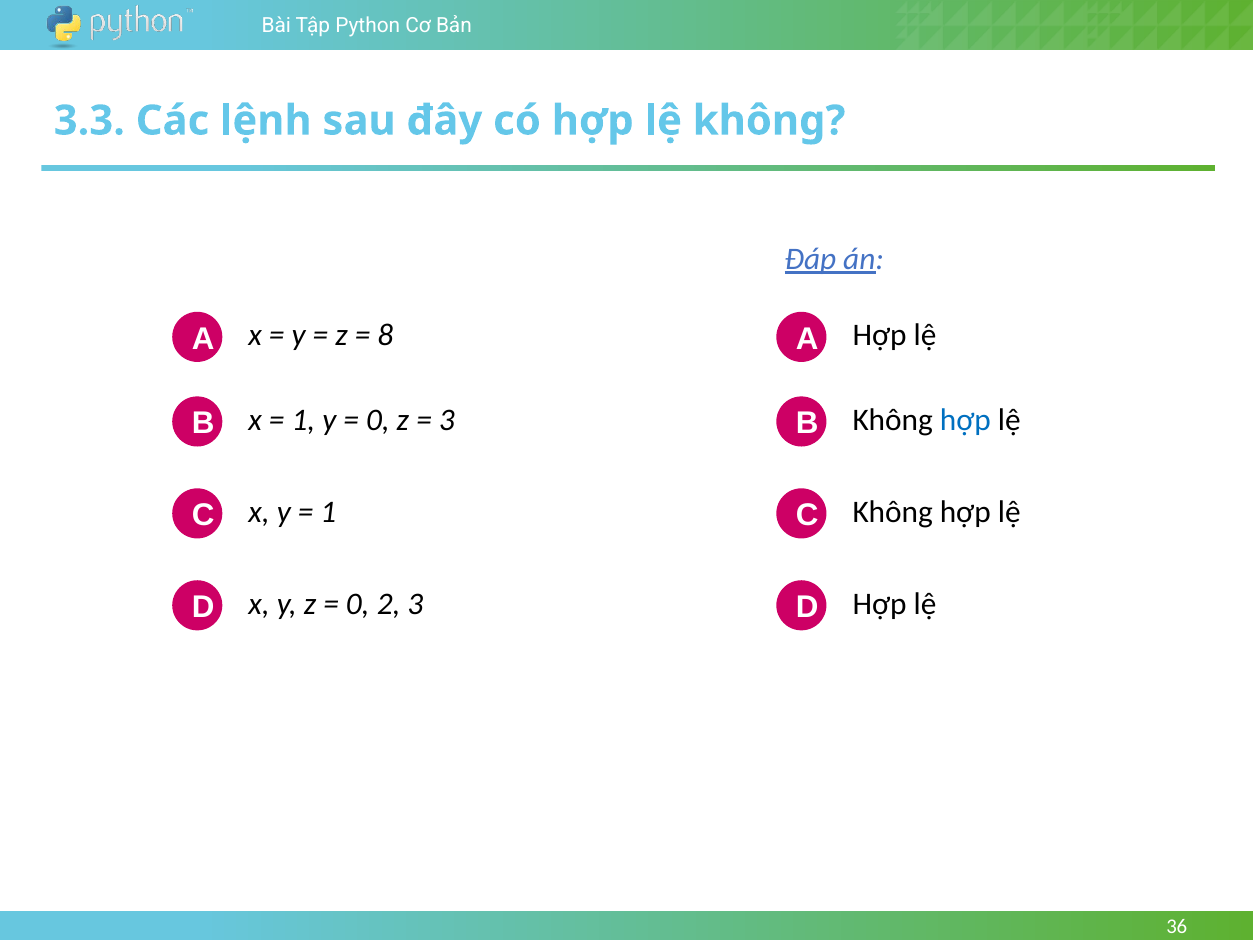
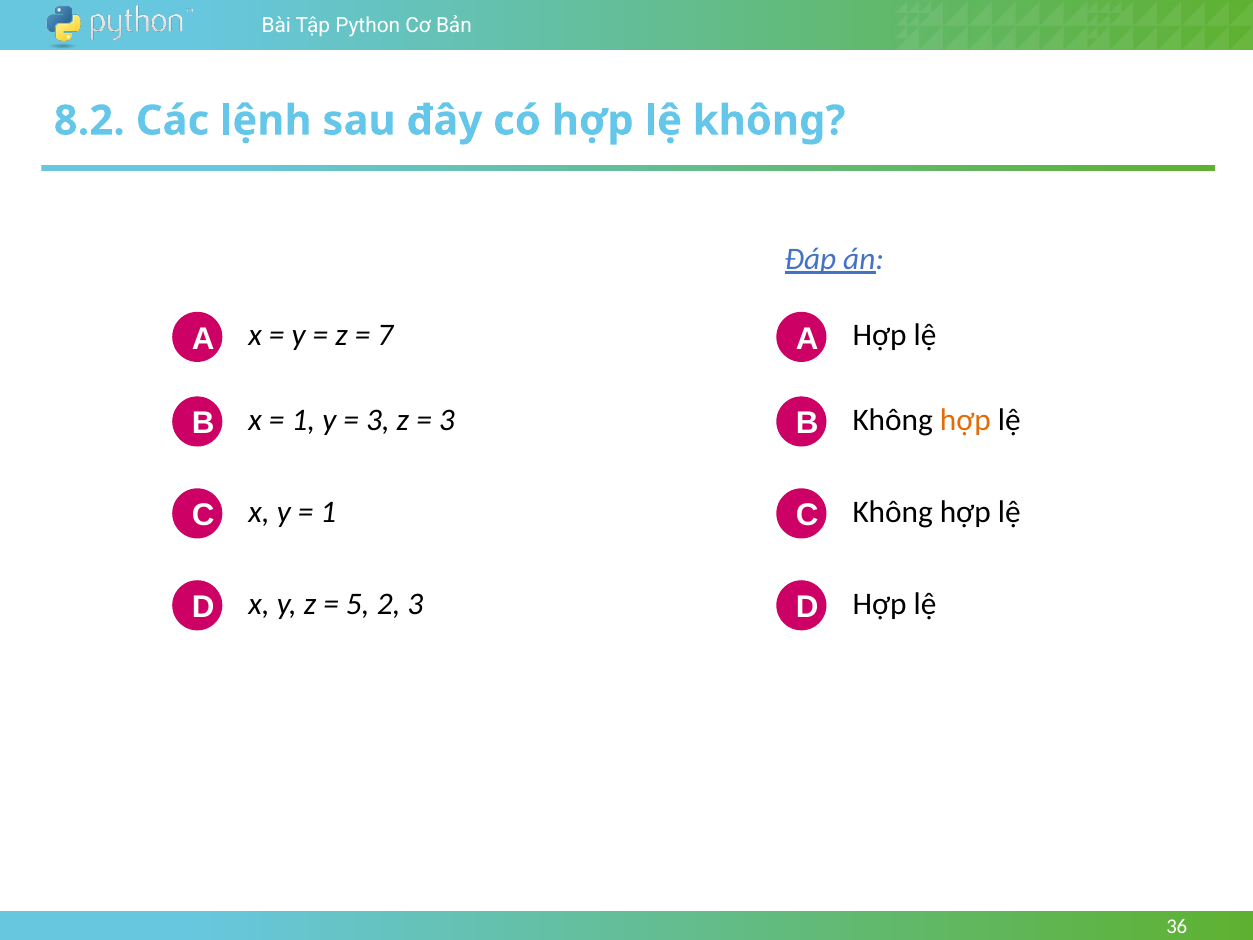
3.3: 3.3 -> 8.2 (89, 121)
8: 8 -> 7 (385, 335)
0: 0 -> 3 (378, 420)
hợp colour: blue -> orange (965, 420)
0: 0 -> 5 (358, 604)
